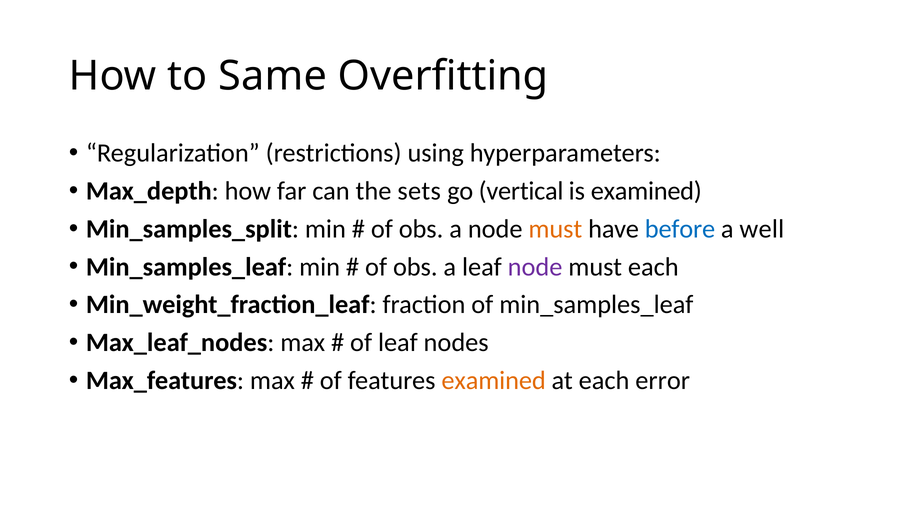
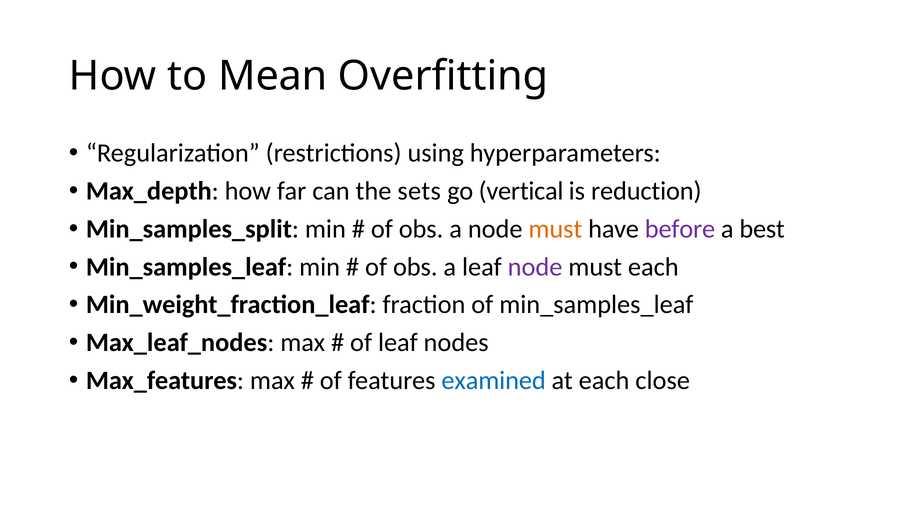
Same: Same -> Mean (273, 76)
is examined: examined -> reduction (646, 191)
before colour: blue -> purple (680, 229)
well: well -> best (762, 229)
examined colour: orange -> blue (494, 381)
error: error -> close (663, 381)
